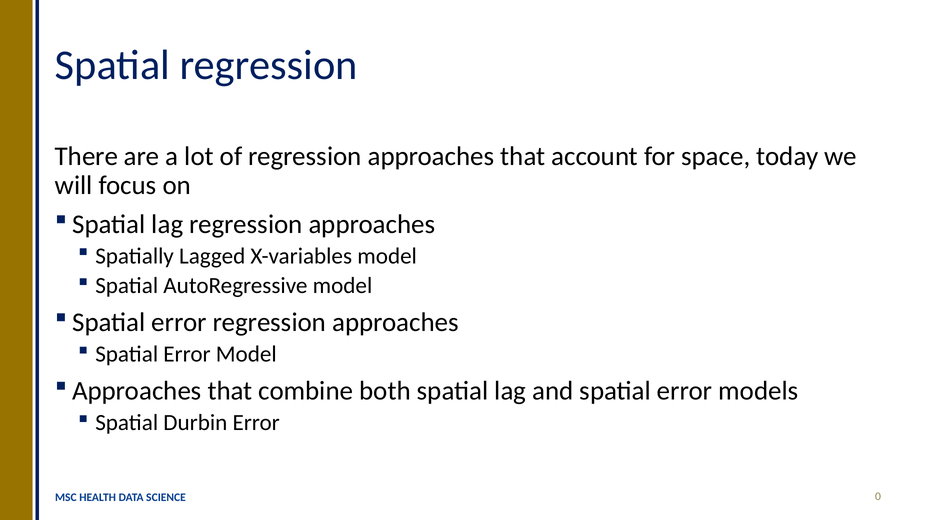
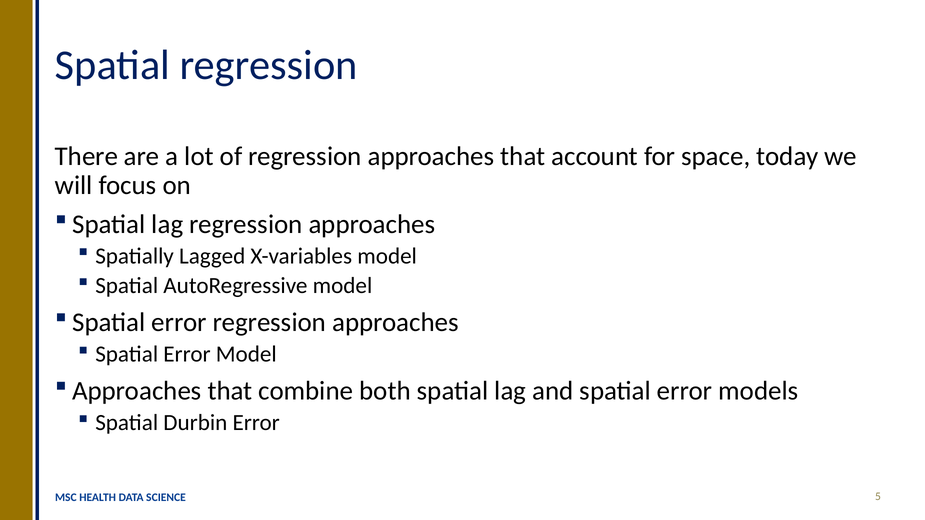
0: 0 -> 5 (878, 497)
